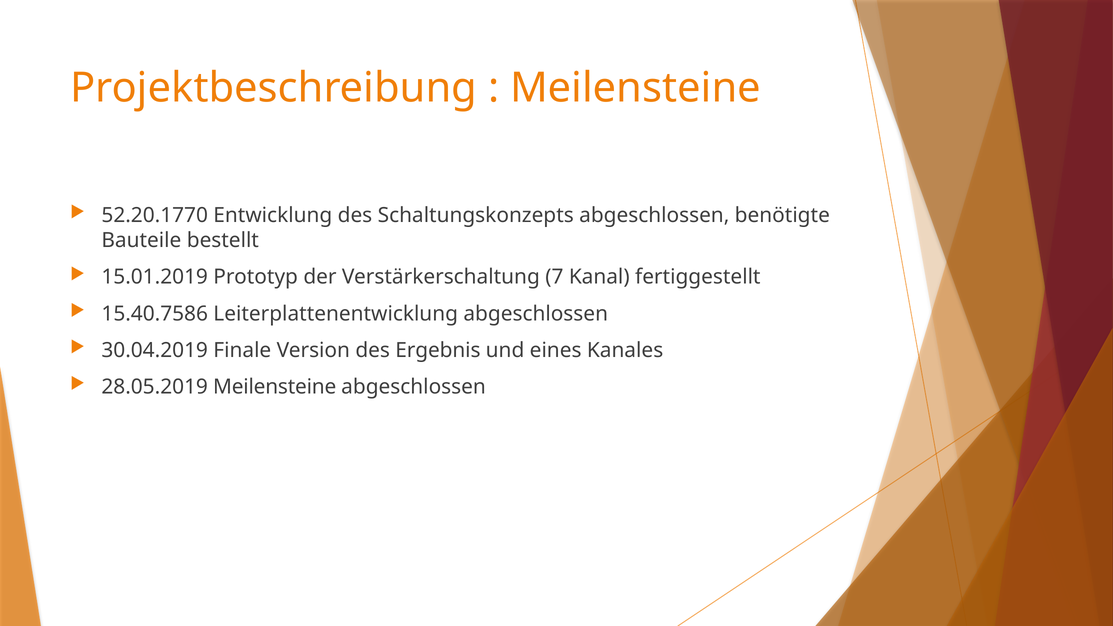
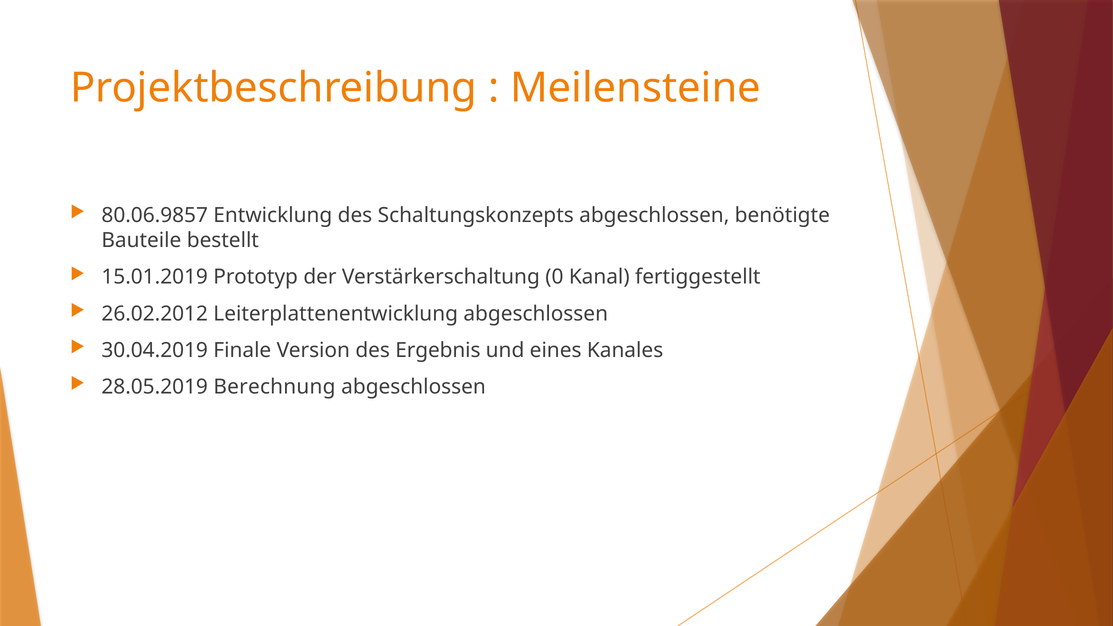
52.20.1770: 52.20.1770 -> 80.06.9857 (155, 215)
7: 7 -> 0 (554, 277)
15.40.7586: 15.40.7586 -> 26.02.2012 (155, 314)
28.05.2019 Meilensteine: Meilensteine -> Berechnung (274, 387)
